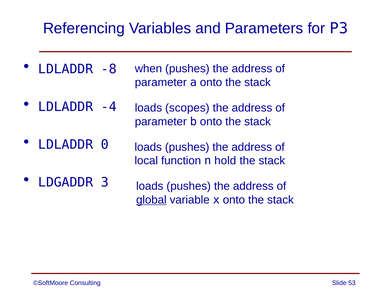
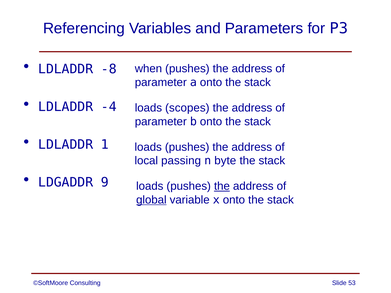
0: 0 -> 1 (105, 145)
function: function -> passing (181, 161)
hold: hold -> byte (225, 161)
3: 3 -> 9 (105, 182)
the underline: none -> present (222, 186)
